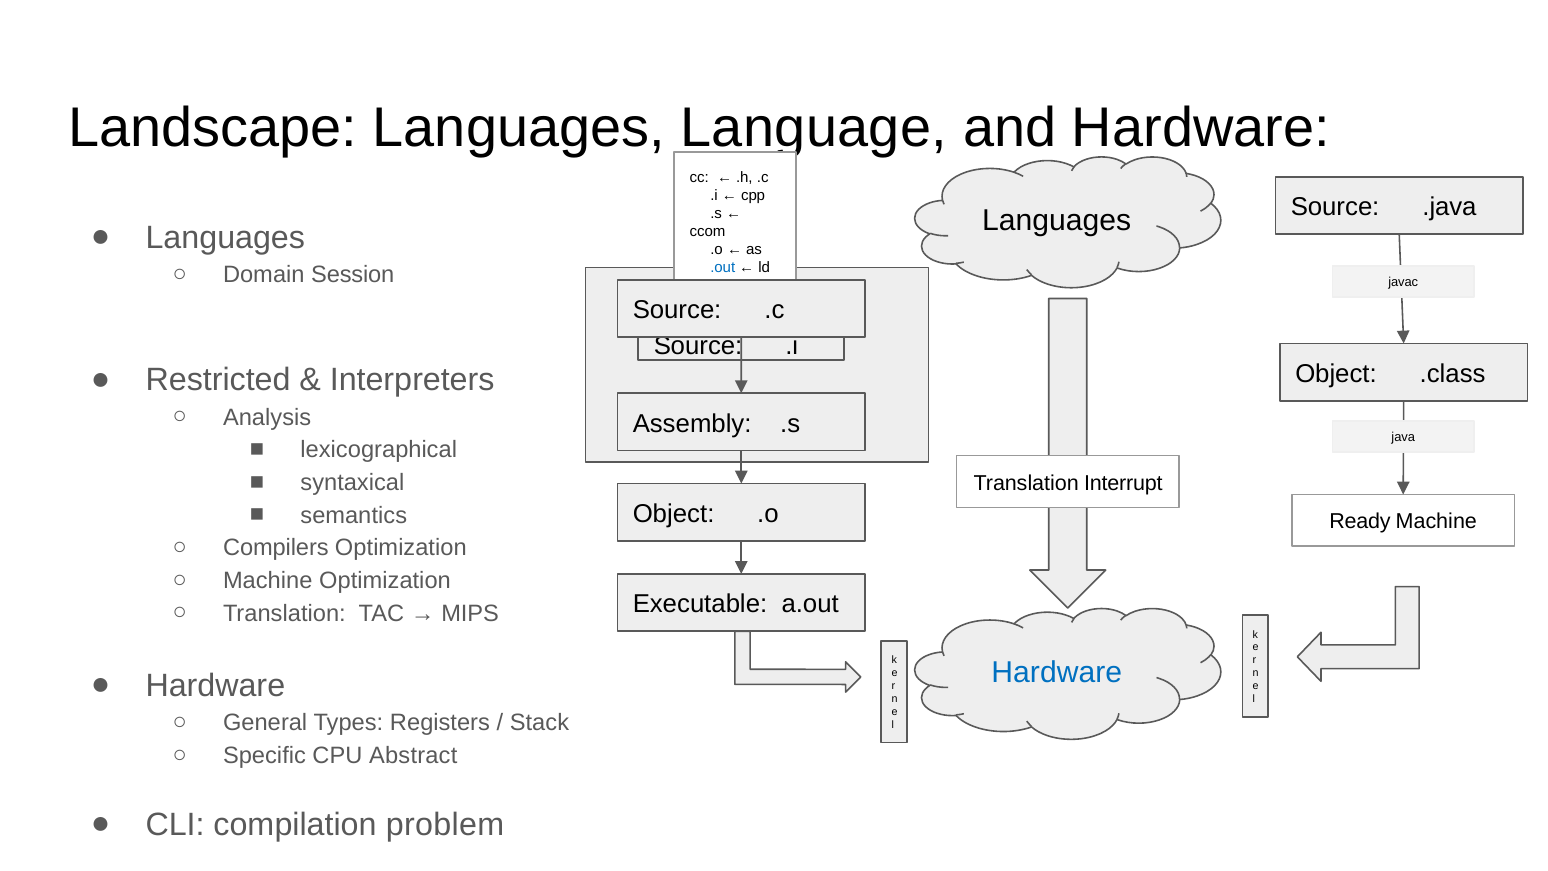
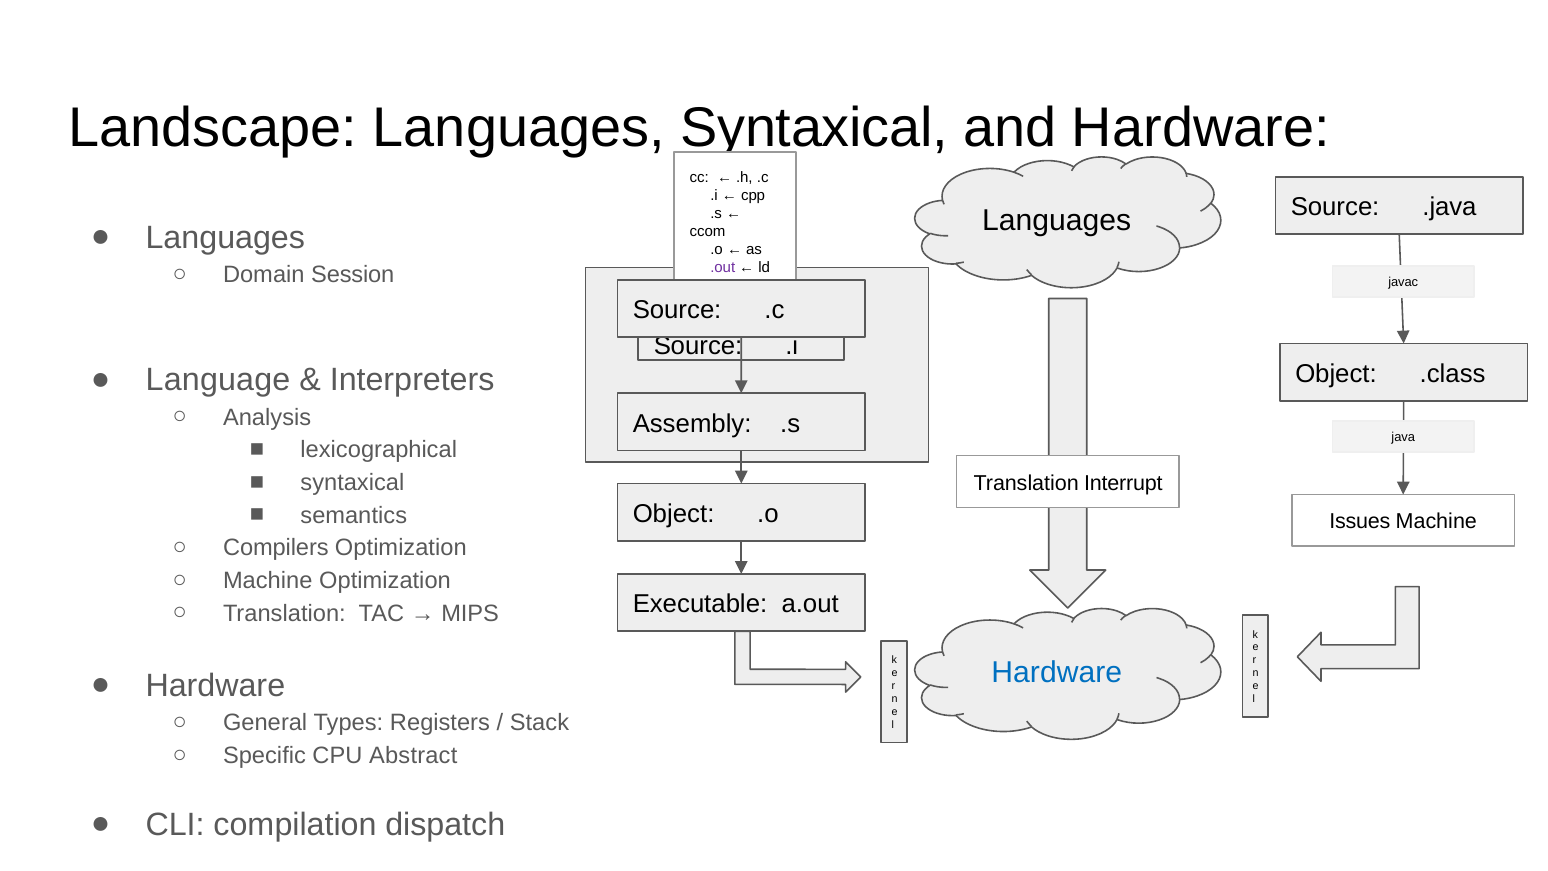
Languages Language: Language -> Syntaxical (814, 128)
.out colour: blue -> purple (723, 268)
Restricted: Restricted -> Language (218, 380)
Ready: Ready -> Issues (1360, 522)
problem: problem -> dispatch (445, 825)
